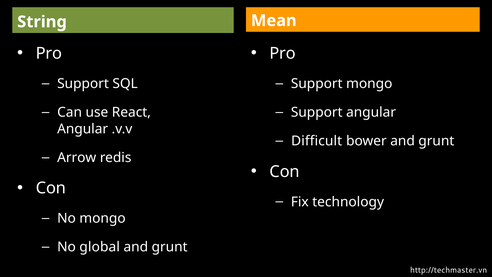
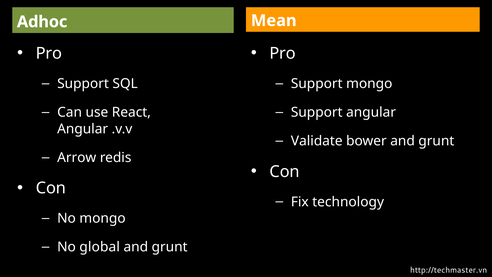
String: String -> Adhoc (42, 22)
Difficult: Difficult -> Validate (317, 141)
